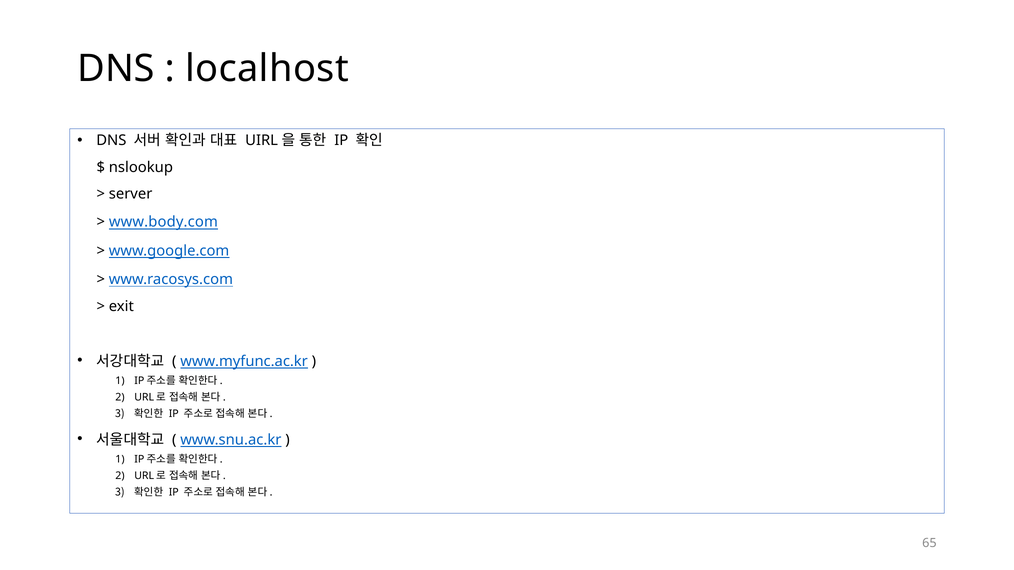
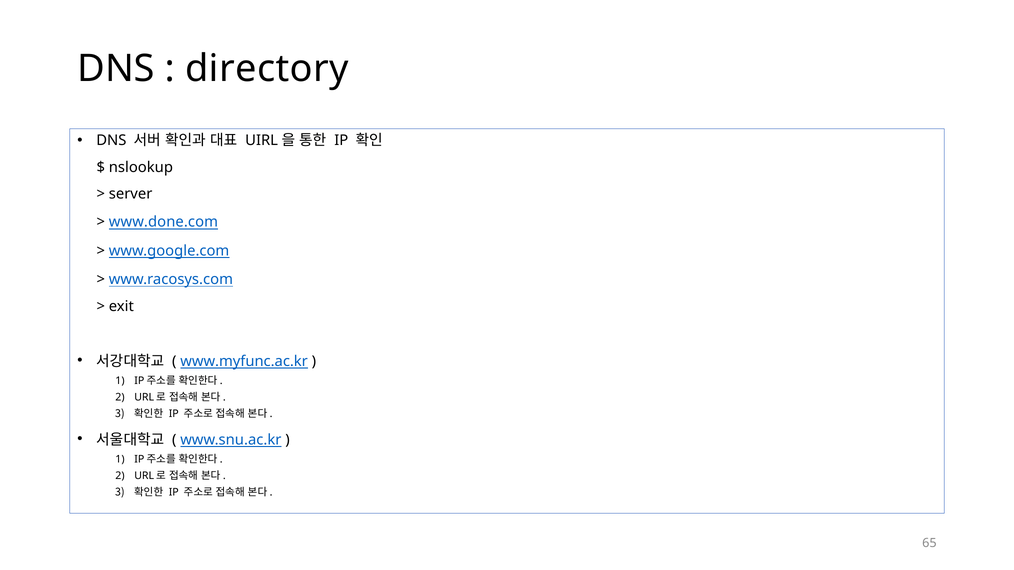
localhost: localhost -> directory (267, 69)
www.body.com: www.body.com -> www.done.com (163, 222)
